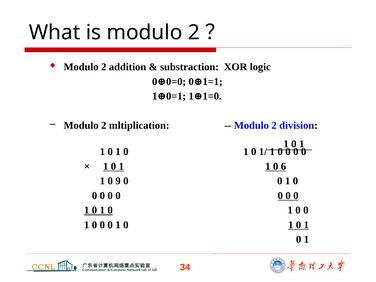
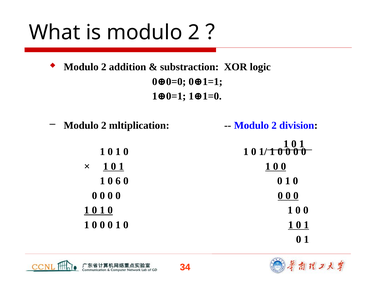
1 1 0 6: 6 -> 0 (283, 166)
9: 9 -> 6 (118, 181)
